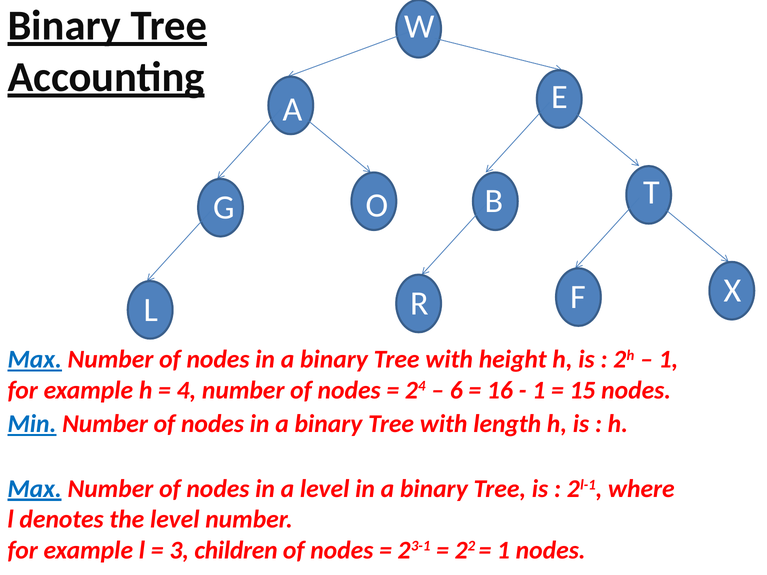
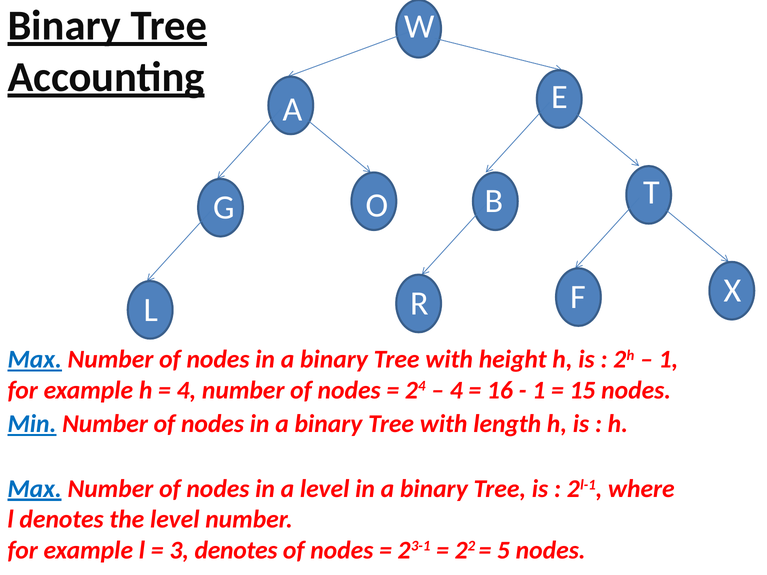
6: 6 -> 4 (456, 390)
3 children: children -> denotes (236, 550)
1: 1 -> 5 (503, 550)
